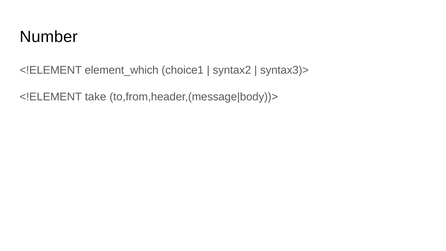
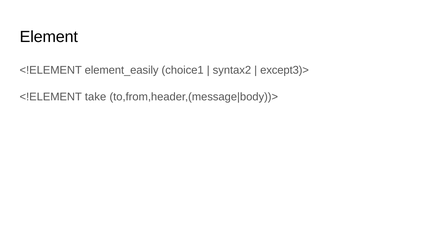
Number: Number -> Element (49, 37)
element_which: element_which -> element_easily (122, 70)
syntax3)>: syntax3)> -> except3)> (285, 70)
